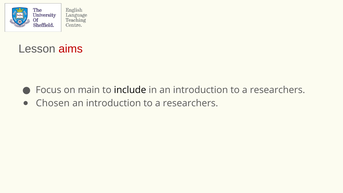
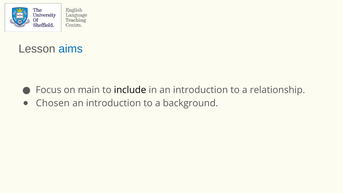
aims colour: red -> blue (71, 49)
researchers: researchers -> relationship (278, 90)
researchers: researchers -> background (190, 103)
